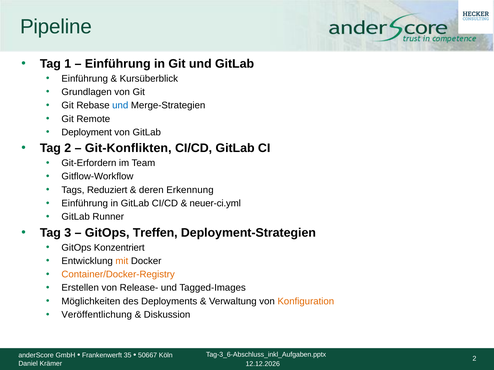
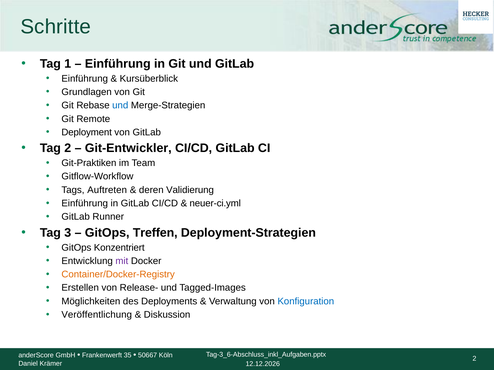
Pipeline: Pipeline -> Schritte (56, 27)
Git-Konflikten: Git-Konflikten -> Git-Entwickler (128, 148)
Git-Erfordern: Git-Erfordern -> Git-Praktiken (89, 163)
Reduziert: Reduziert -> Auftreten (107, 190)
Erkennung: Erkennung -> Validierung (190, 190)
mit colour: orange -> purple (122, 261)
Konfiguration colour: orange -> blue (306, 302)
